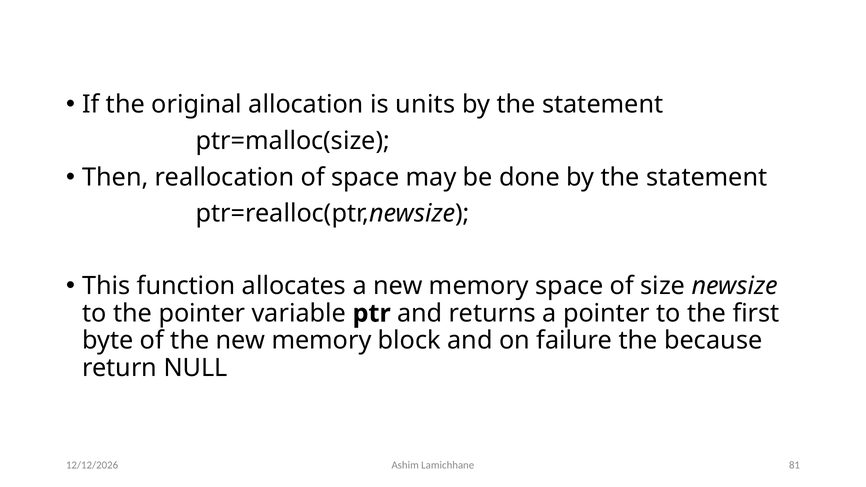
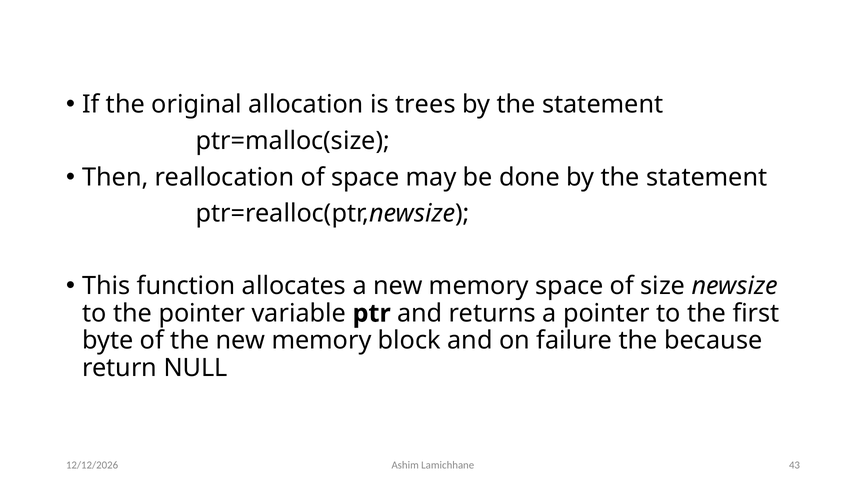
units: units -> trees (425, 105)
81: 81 -> 43 (794, 465)
